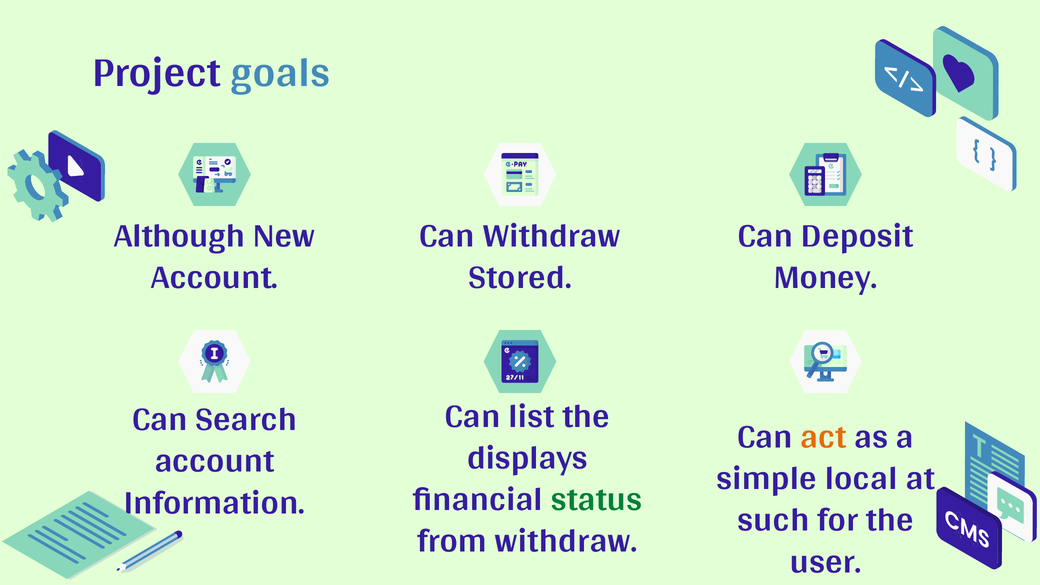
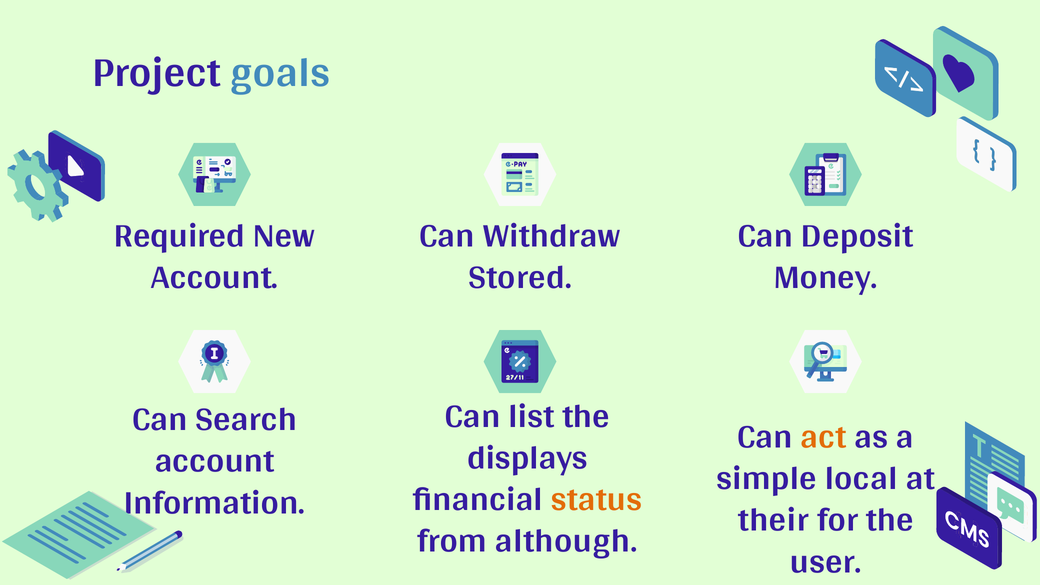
Although: Although -> Required (179, 235)
status colour: green -> orange (597, 499)
such: such -> their (773, 520)
from withdraw: withdraw -> although (566, 541)
